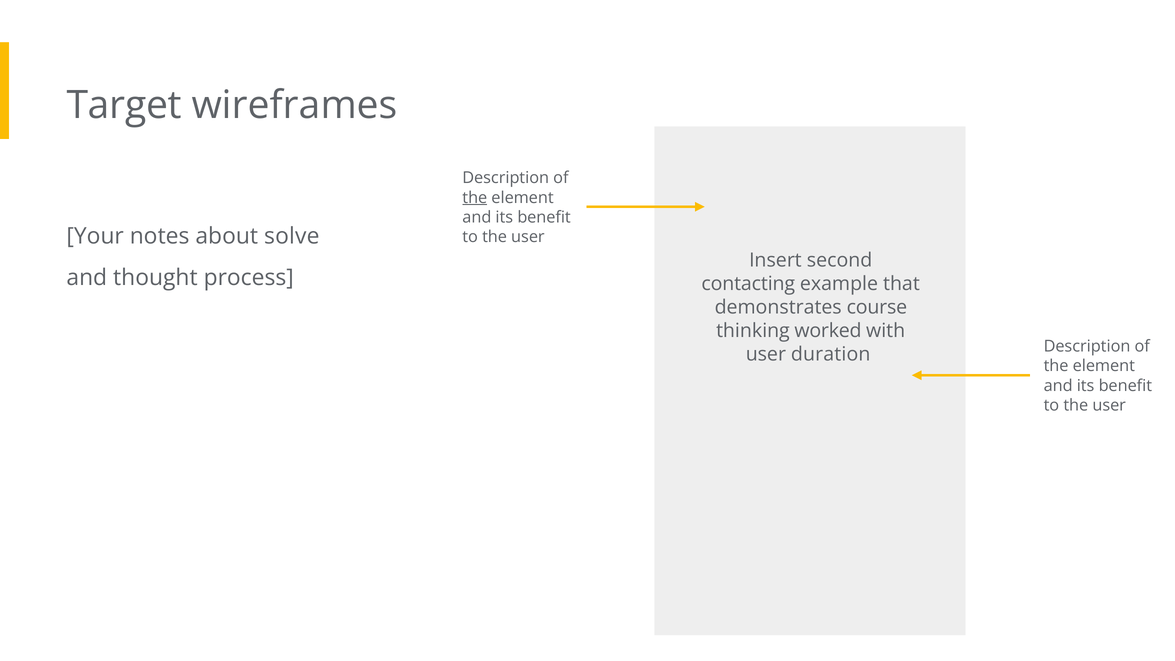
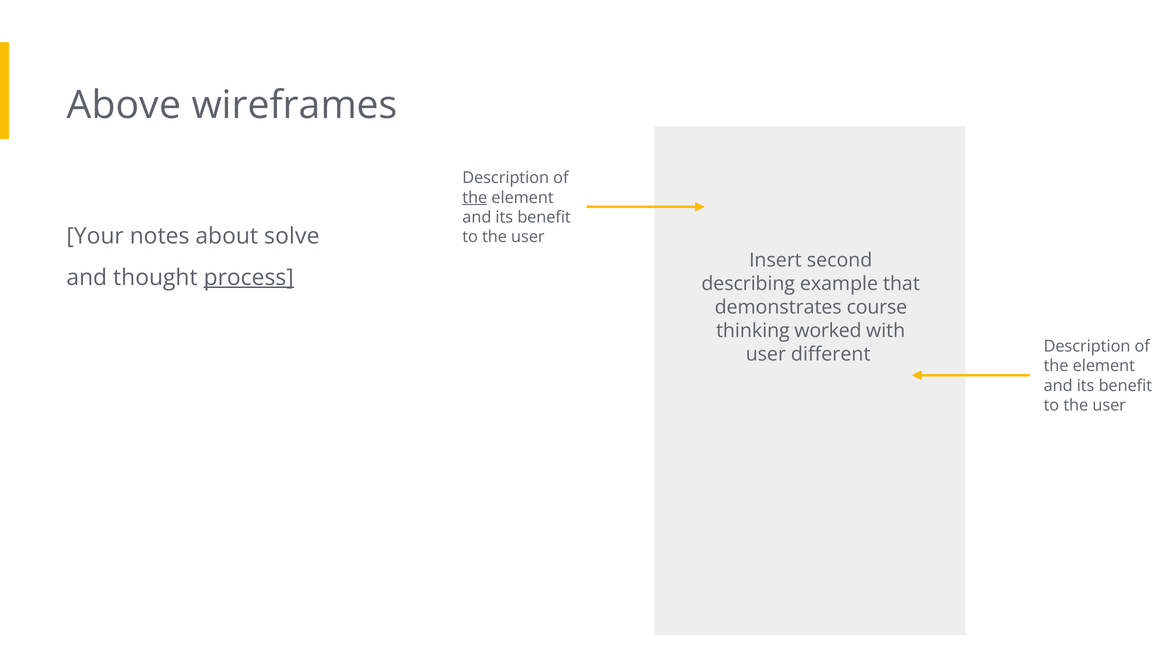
Target: Target -> Above (124, 105)
process underline: none -> present (249, 277)
contacting: contacting -> describing (748, 284)
duration: duration -> different (831, 354)
